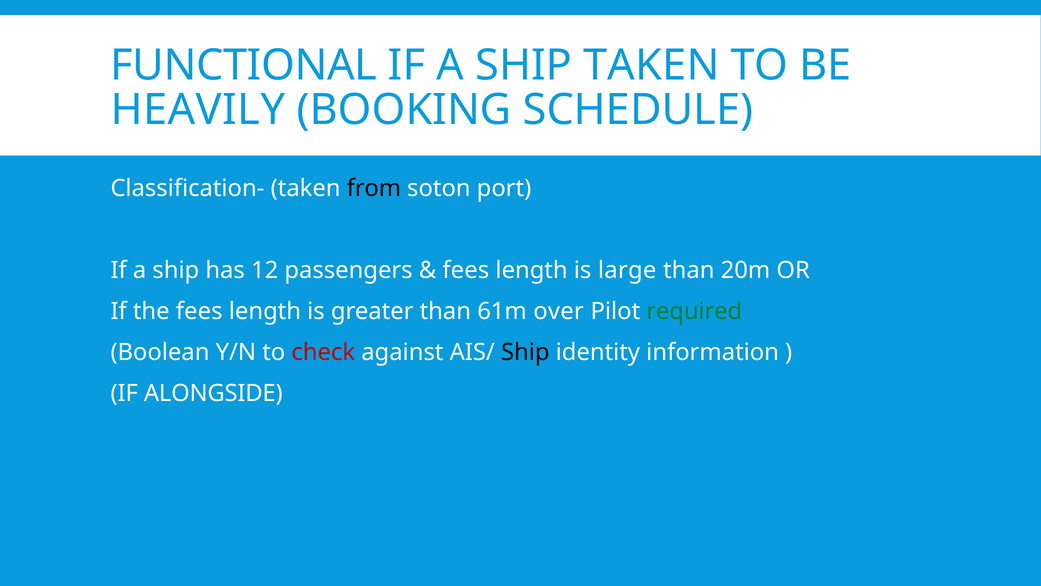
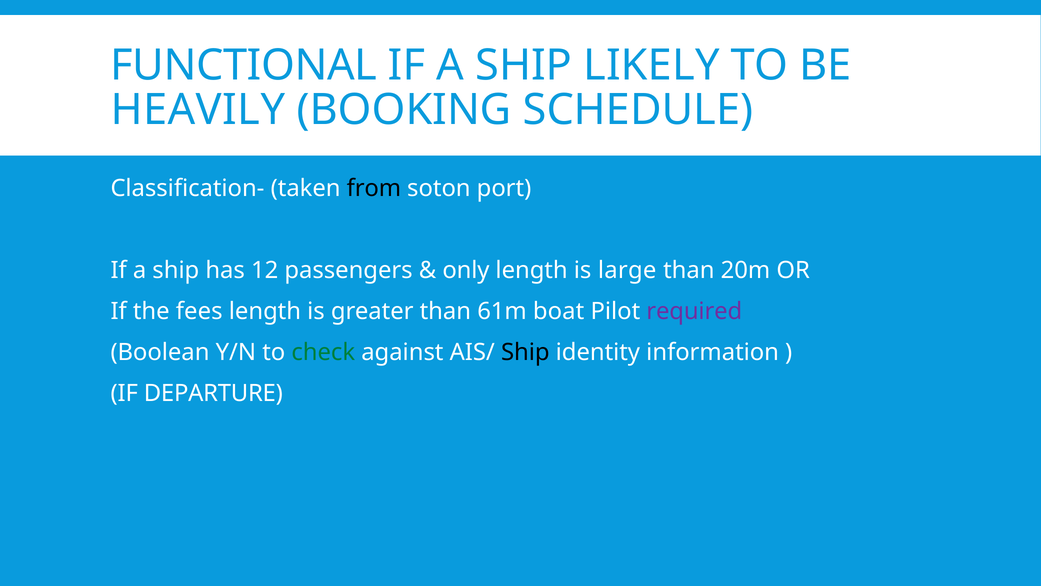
SHIP TAKEN: TAKEN -> LIKELY (651, 65)
fees: fees -> only (466, 270)
over: over -> boat (559, 311)
required colour: green -> purple (694, 311)
check colour: red -> green (323, 352)
ALONGSIDE: ALONGSIDE -> DEPARTURE (213, 393)
